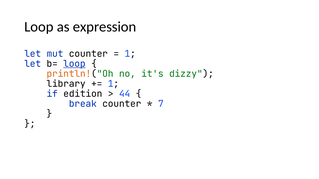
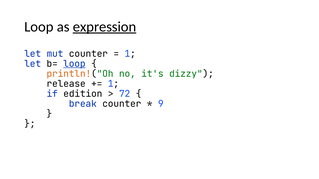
expression underline: none -> present (105, 27)
library: library -> release (66, 84)
44: 44 -> 72 (125, 94)
7: 7 -> 9 (161, 104)
